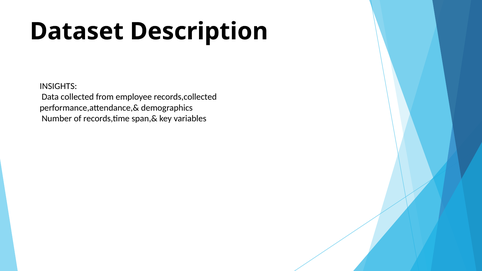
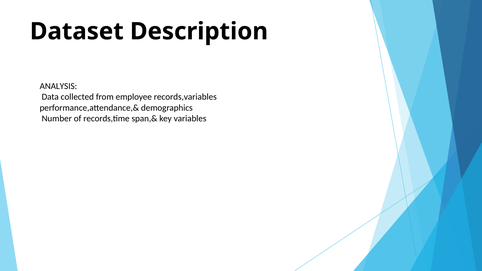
INSIGHTS: INSIGHTS -> ANALYSIS (58, 86)
records,collected: records,collected -> records,variables (185, 97)
